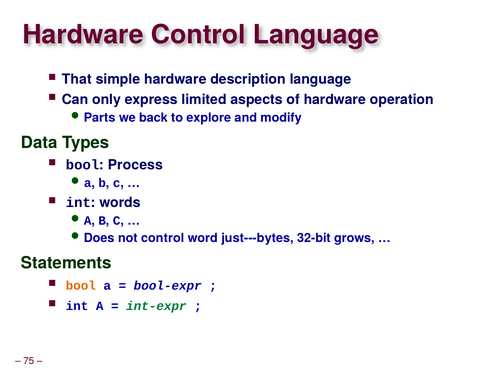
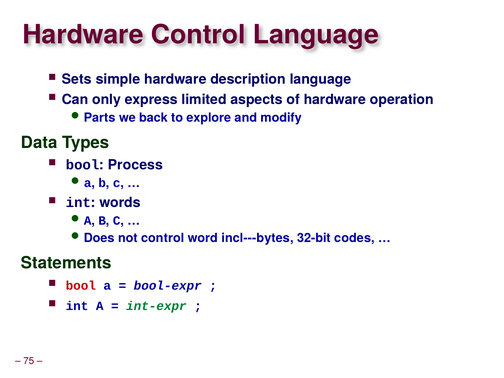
That: That -> Sets (77, 79)
just---bytes: just---bytes -> incl---bytes (258, 238)
grows: grows -> codes (354, 238)
bool colour: orange -> red (81, 286)
